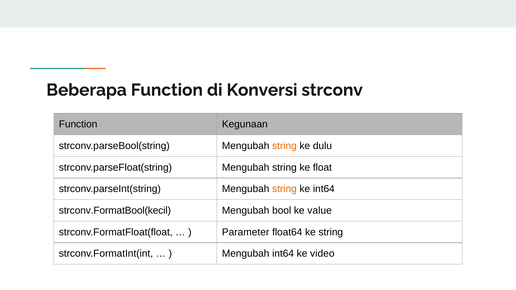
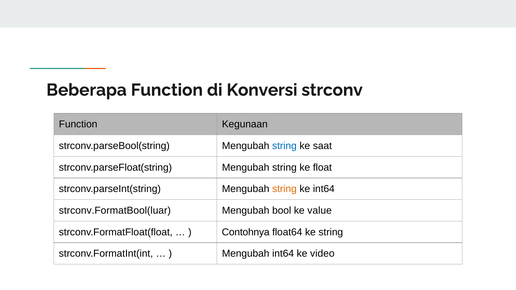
string colour: orange -> blue (284, 146)
dulu: dulu -> saat (322, 146)
strconv.FormatBool(kecil: strconv.FormatBool(kecil -> strconv.FormatBool(luar (115, 211)
Parameter: Parameter -> Contohnya (246, 232)
